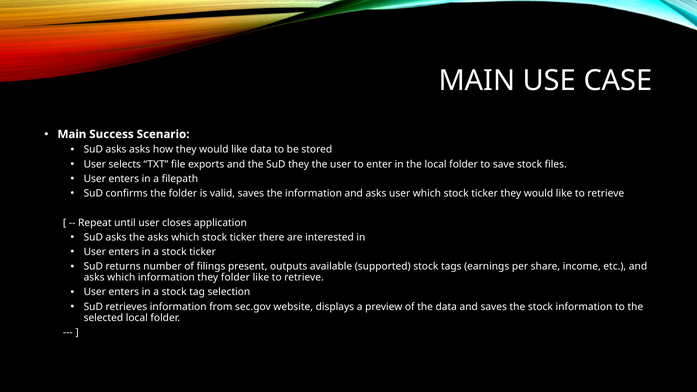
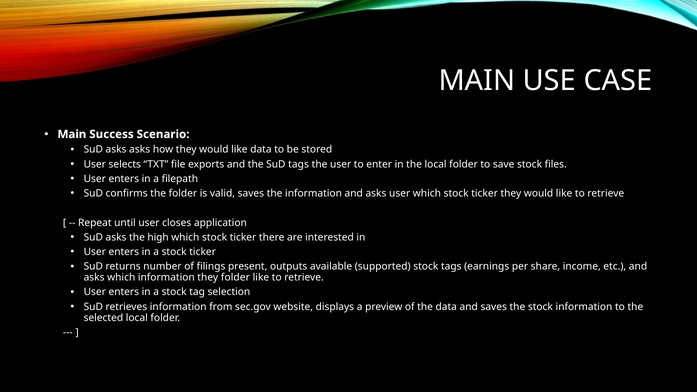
SuD they: they -> tags (299, 164)
the asks: asks -> high (158, 237)
